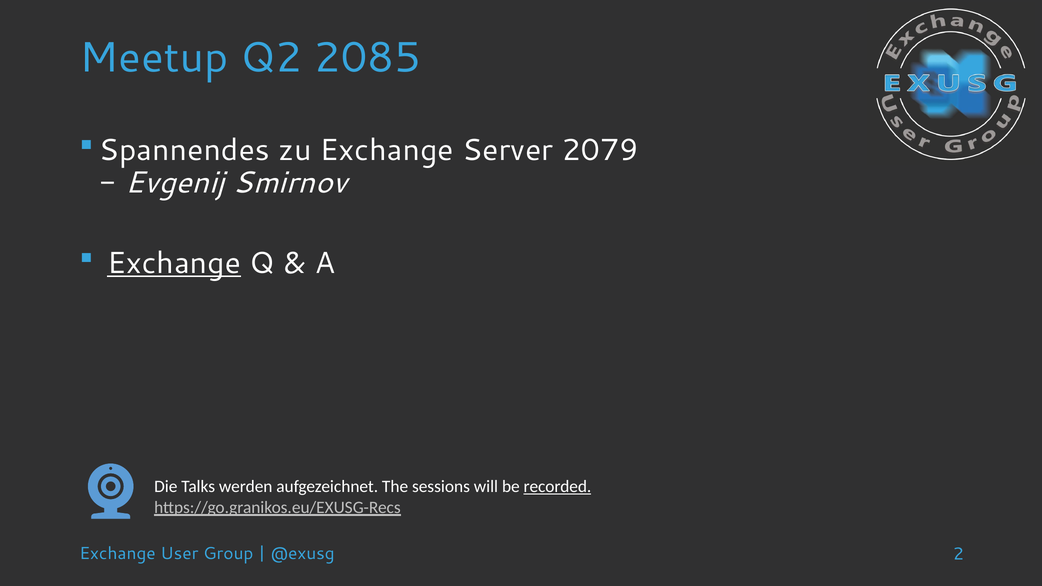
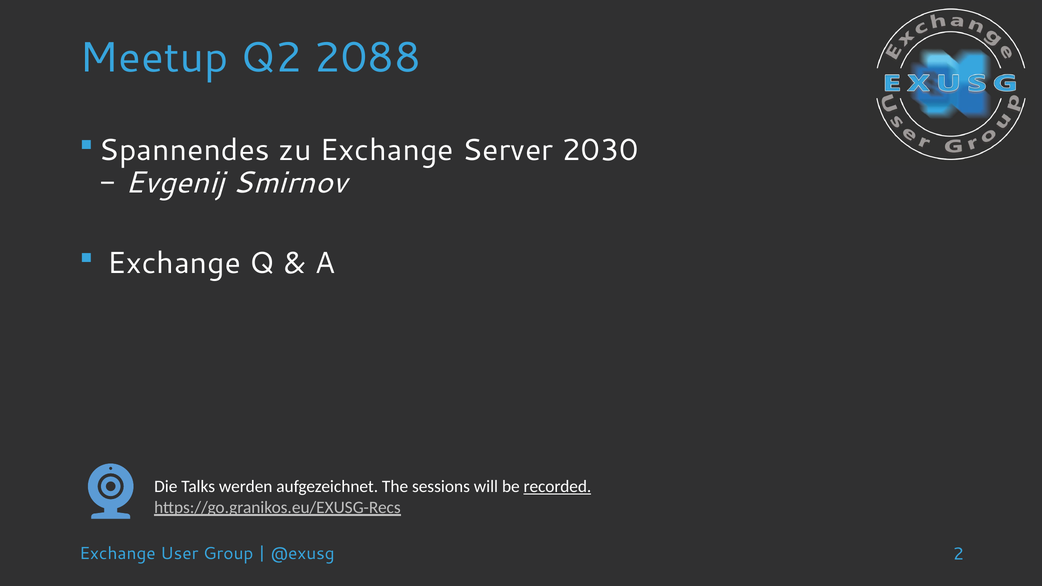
2085: 2085 -> 2088 (367, 58)
2079: 2079 -> 2030 (600, 150)
Exchange underline: present -> none (174, 263)
